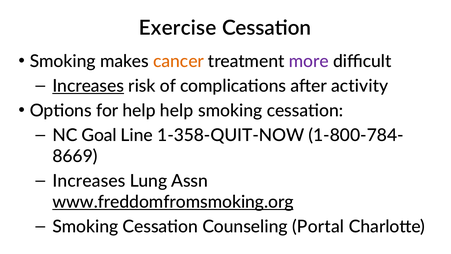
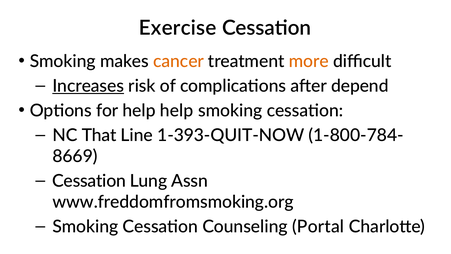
more colour: purple -> orange (309, 61)
activity: activity -> depend (360, 86)
Goal: Goal -> That (99, 135)
1-358-QUIT-NOW: 1-358-QUIT-NOW -> 1-393-QUIT-NOW (231, 135)
Increases: Increases -> Cessation (89, 181)
www.freddomfromsmoking.org underline: present -> none (173, 202)
